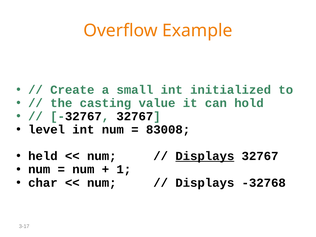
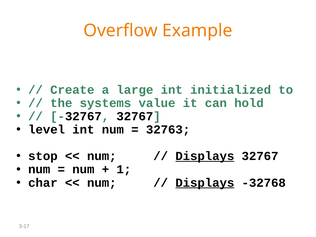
small: small -> large (135, 90)
casting: casting -> systems (105, 103)
83008: 83008 -> 32763 (168, 130)
held: held -> stop (43, 156)
Displays underline: none -> present (205, 183)
